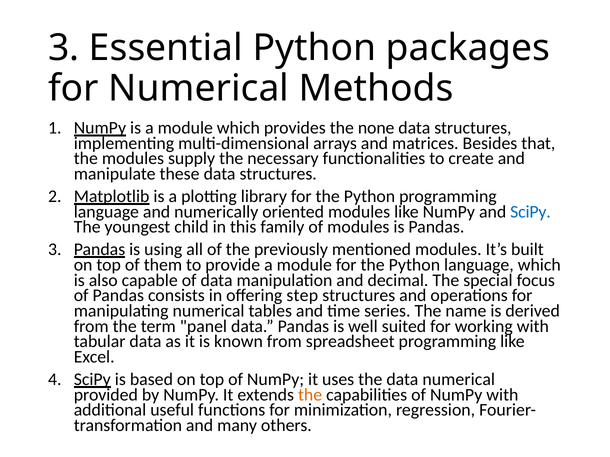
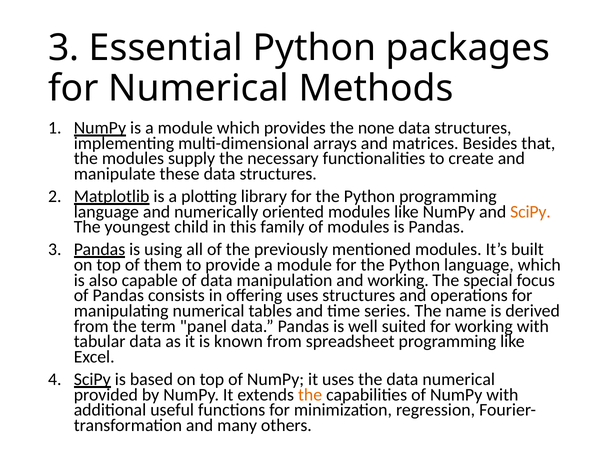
SciPy colour: blue -> orange (531, 212)
and decimal: decimal -> working (398, 280)
offering step: step -> uses (302, 296)
